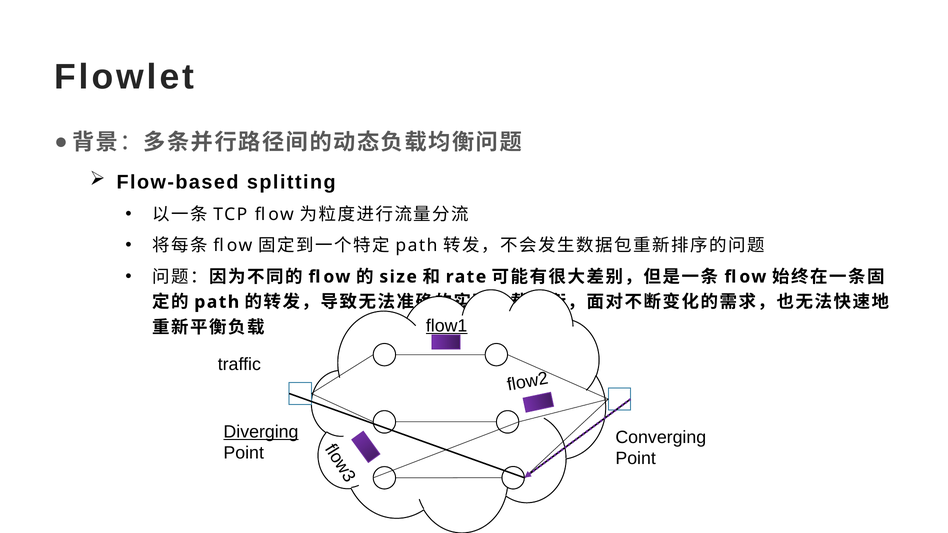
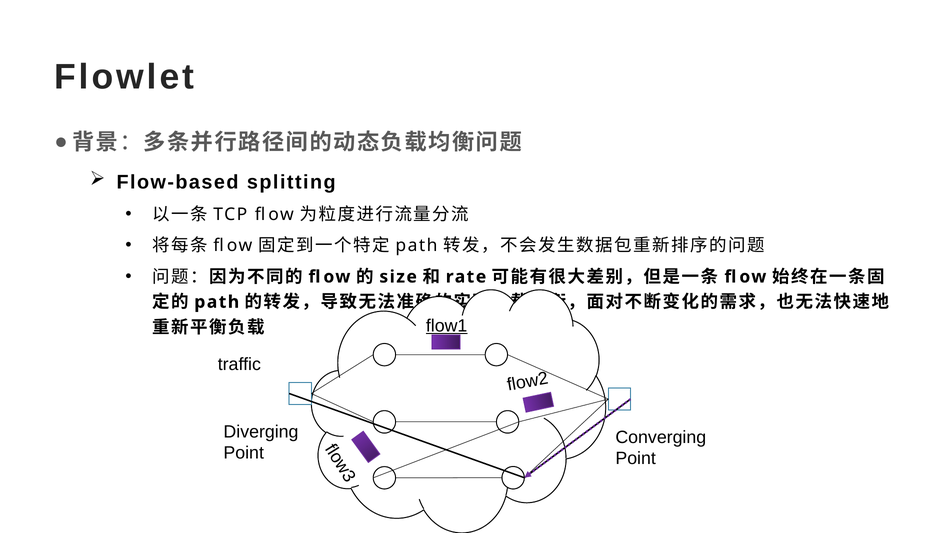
Diverging underline: present -> none (261, 432)
